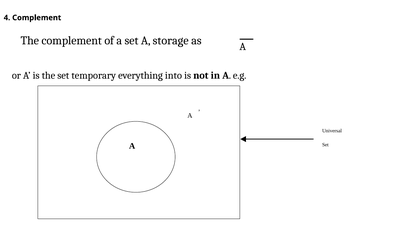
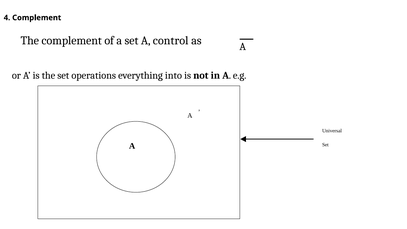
storage: storage -> control (171, 41)
temporary: temporary -> operations (94, 75)
